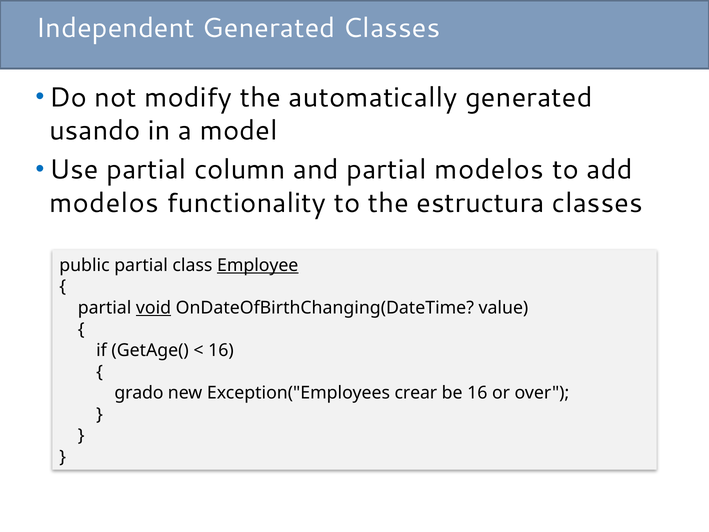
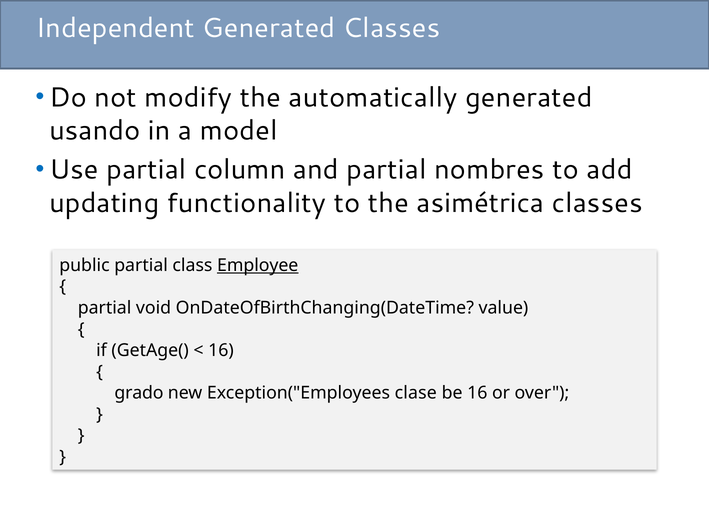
partial modelos: modelos -> nombres (489, 170)
modelos: modelos -> updating (104, 203)
estructura: estructura -> asimétrica (480, 203)
void underline: present -> none (154, 308)
crear: crear -> clase (416, 393)
